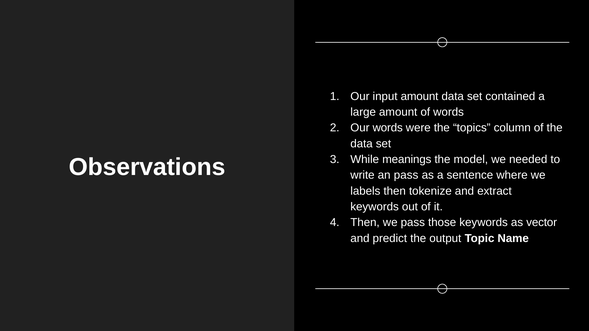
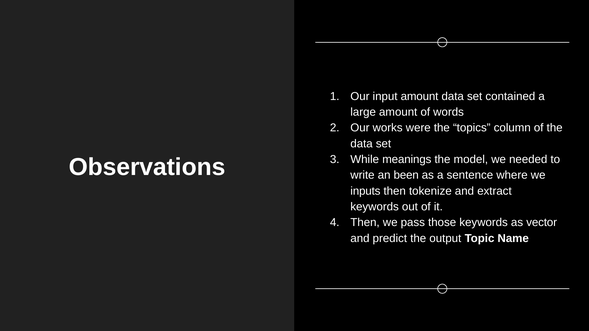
Our words: words -> works (388, 128)
an pass: pass -> been (406, 175)
labels: labels -> inputs (365, 191)
